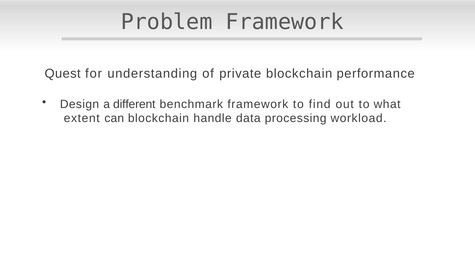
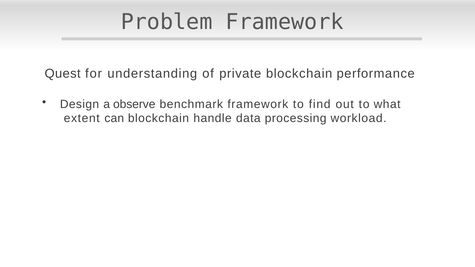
different: different -> observe (134, 104)
